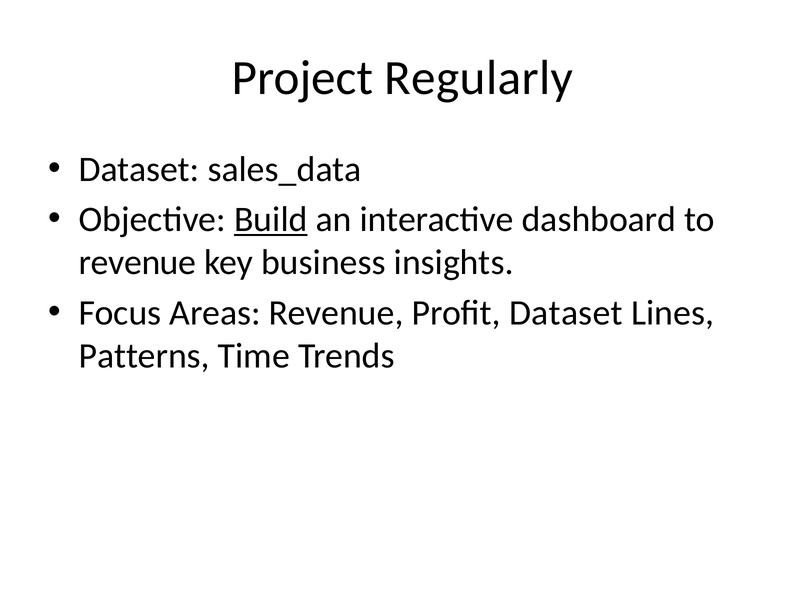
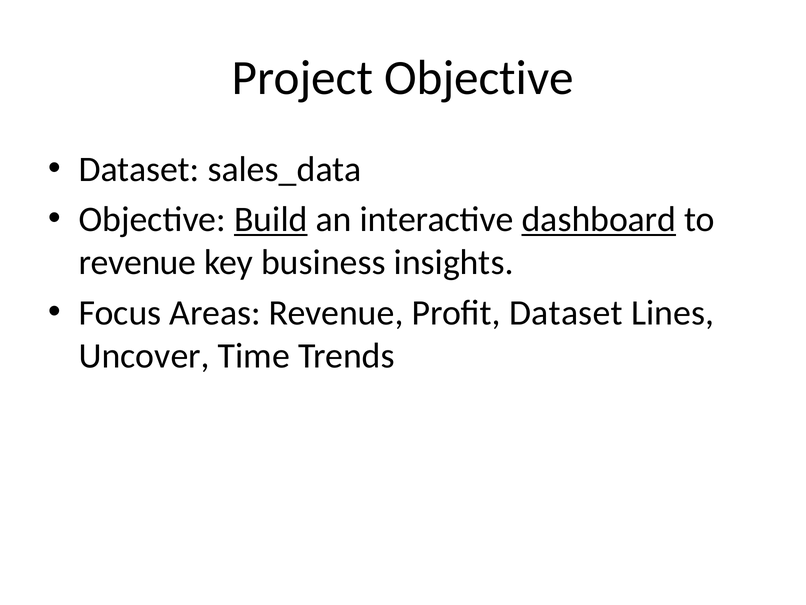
Project Regularly: Regularly -> Objective (479, 78)
dashboard underline: none -> present (599, 219)
Patterns: Patterns -> Uncover (144, 355)
